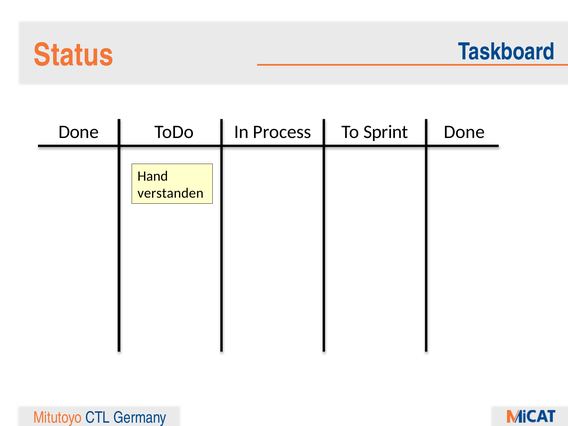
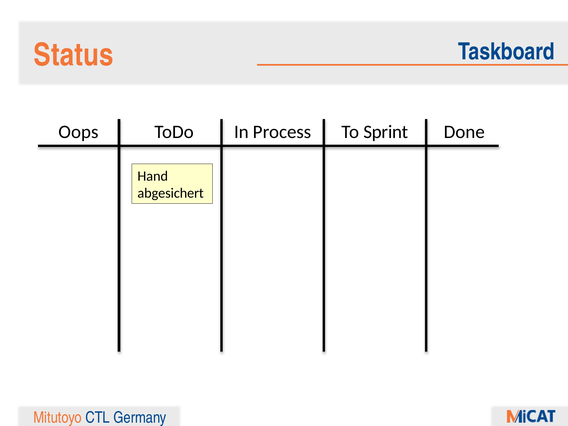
Done: Done -> Oops (78, 132)
verstanden: verstanden -> abgesichert (171, 193)
